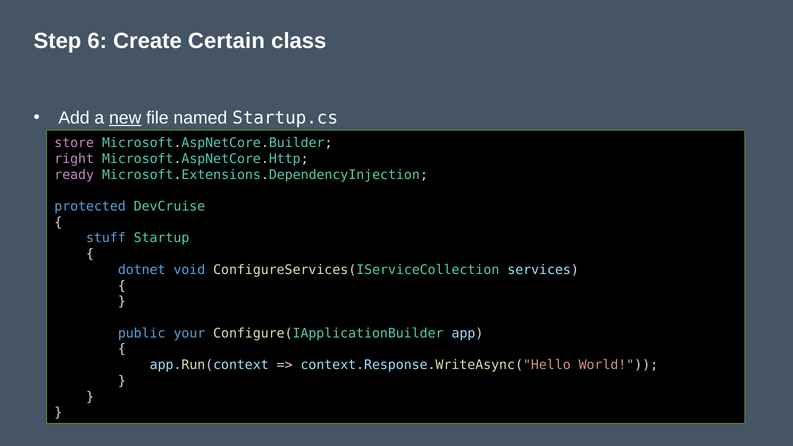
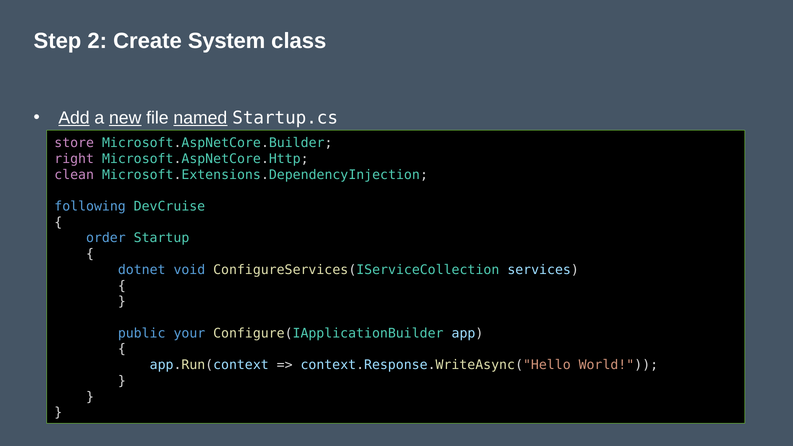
6: 6 -> 2 (97, 41)
Certain: Certain -> System (227, 41)
Add underline: none -> present (74, 118)
named underline: none -> present (200, 118)
ready: ready -> clean (74, 175)
protected: protected -> following (90, 206)
stuff: stuff -> order (106, 238)
